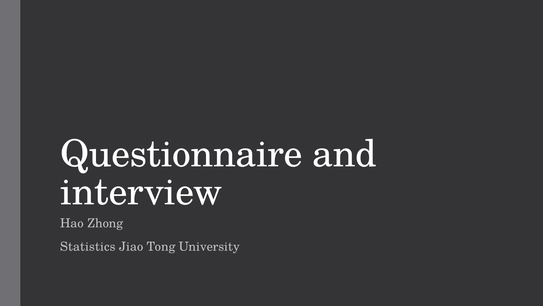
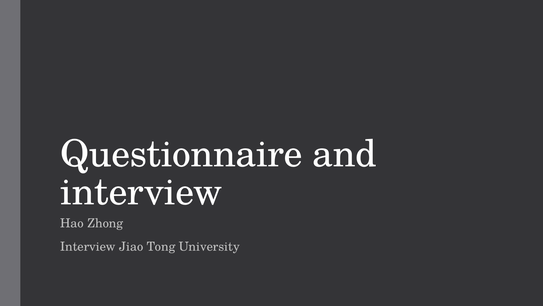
Statistics: Statistics -> Interview (88, 246)
